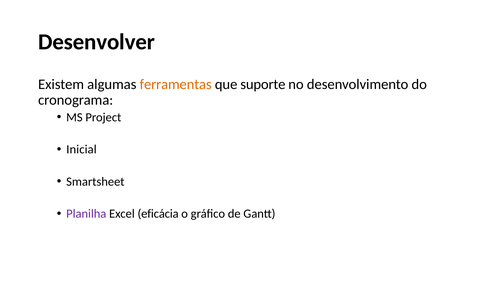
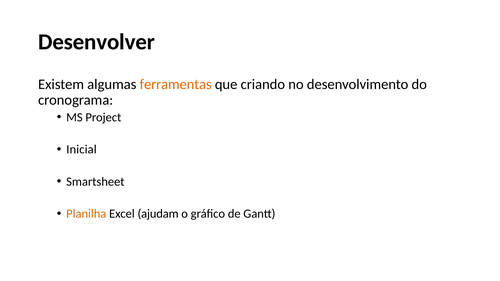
suporte: suporte -> criando (263, 85)
Planilha colour: purple -> orange (86, 214)
eficácia: eficácia -> ajudam (158, 214)
